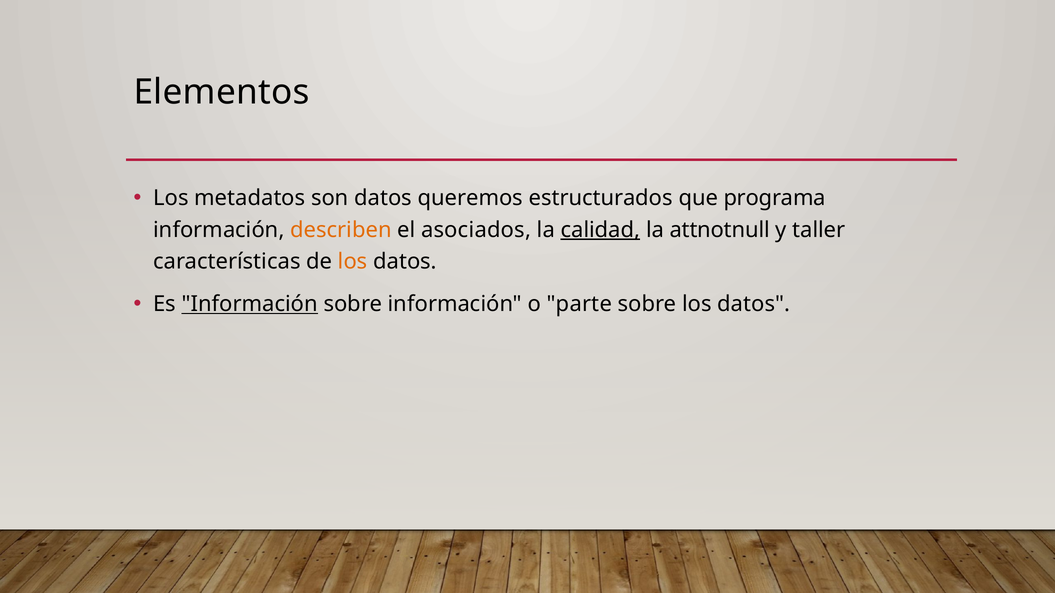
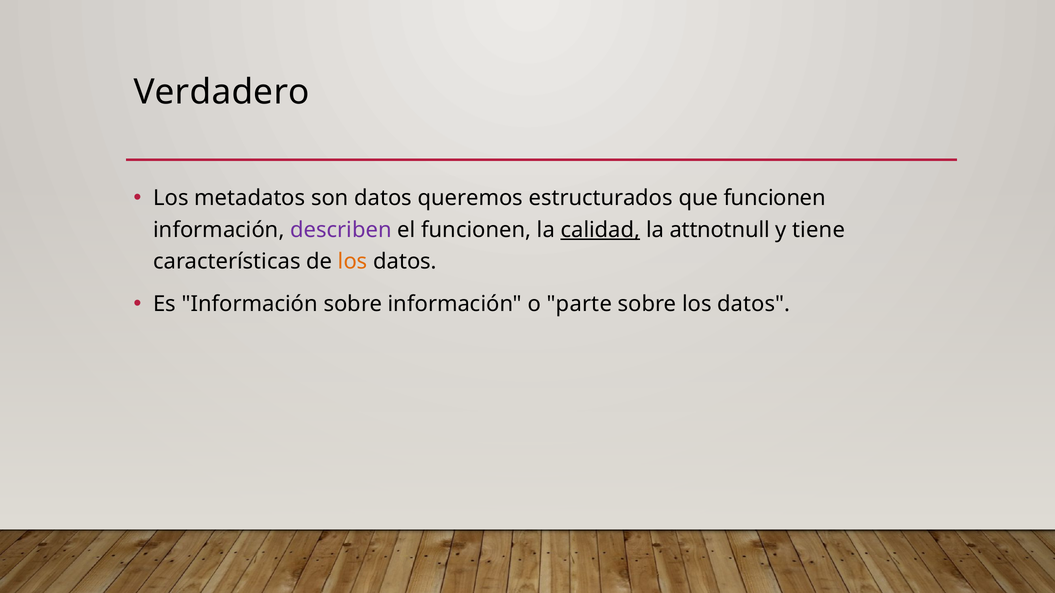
Elementos: Elementos -> Verdadero (222, 92)
que programa: programa -> funcionen (775, 198)
describen colour: orange -> purple (341, 230)
el asociados: asociados -> funcionen (476, 230)
taller: taller -> tiene (819, 230)
Información underline: present -> none (250, 304)
